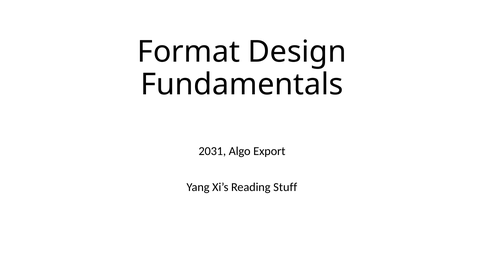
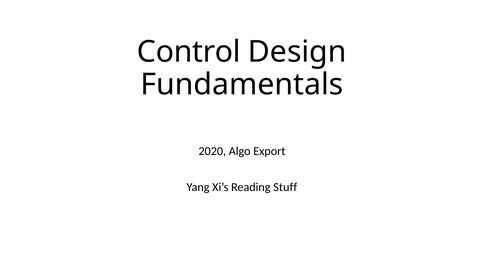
Format: Format -> Control (189, 52)
2031: 2031 -> 2020 (212, 151)
